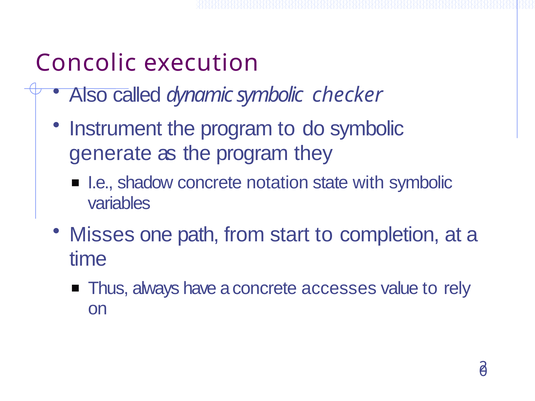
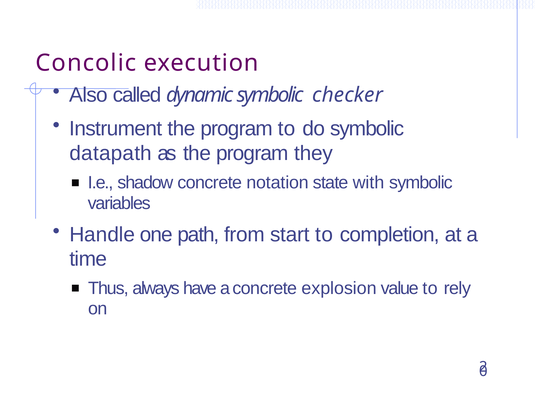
generate: generate -> datapath (111, 153)
Misses: Misses -> Handle (102, 235)
accesses: accesses -> explosion (339, 288)
